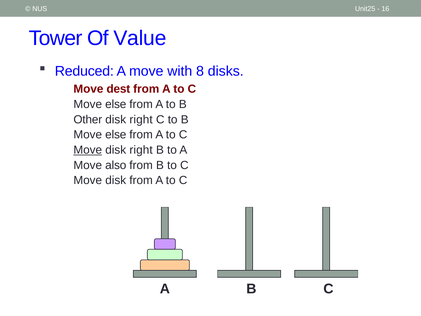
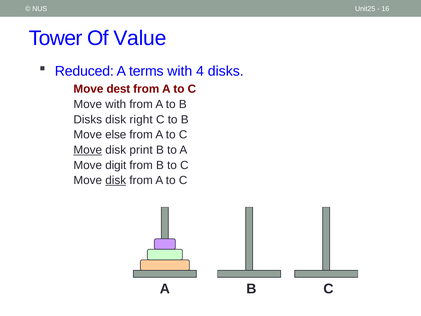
move: move -> terms (146, 71)
8: 8 -> 4 (200, 71)
else: else -> with (116, 104)
Other: Other -> Disks (88, 119)
right: right -> print (141, 150)
also: also -> digit (116, 165)
disk underline: none -> present (116, 180)
